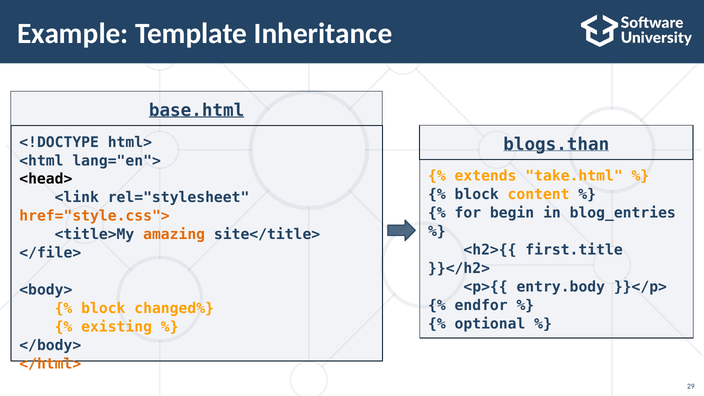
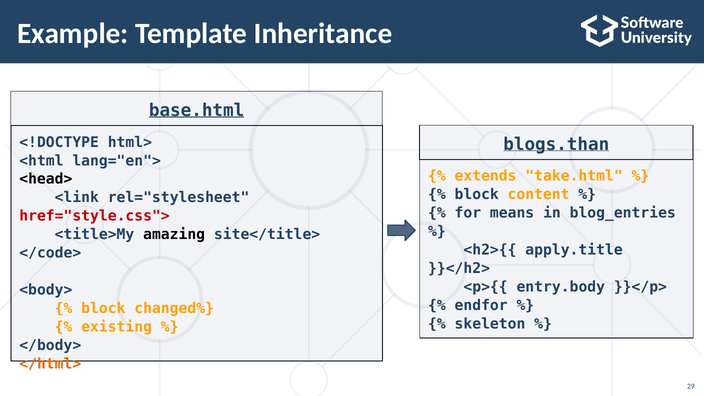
begin: begin -> means (512, 213)
href="style.css"> colour: orange -> red (95, 216)
amazing colour: orange -> black (174, 235)
first.title: first.title -> apply.title (574, 250)
</file>: </file> -> </code> (50, 253)
optional: optional -> skeleton (490, 324)
